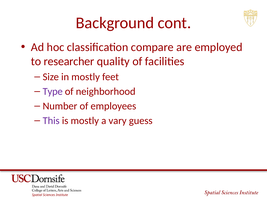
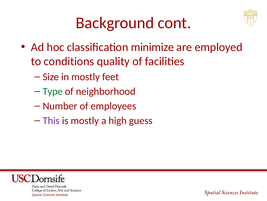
compare: compare -> minimize (152, 47)
researcher: researcher -> conditions (69, 61)
Type colour: purple -> green (53, 91)
vary: vary -> high (118, 120)
